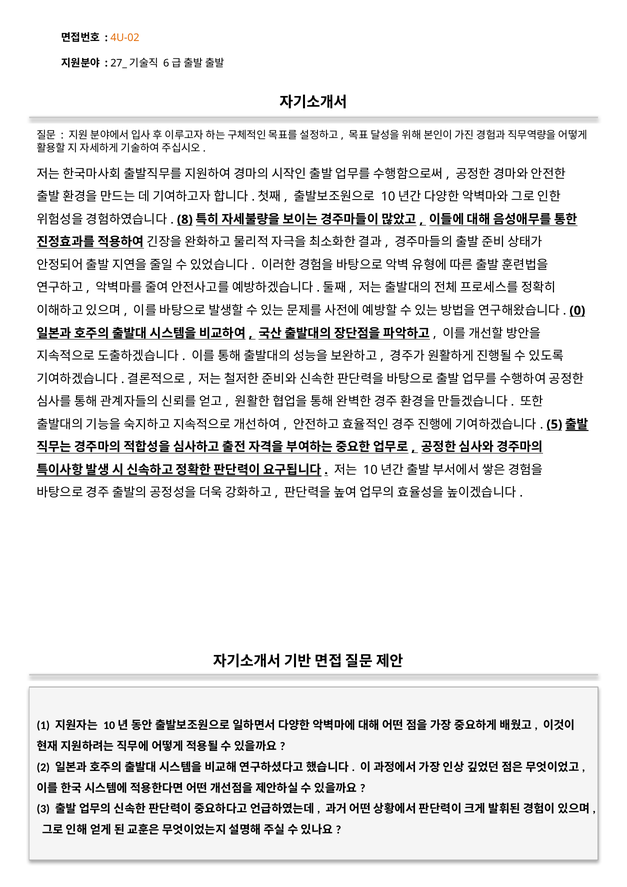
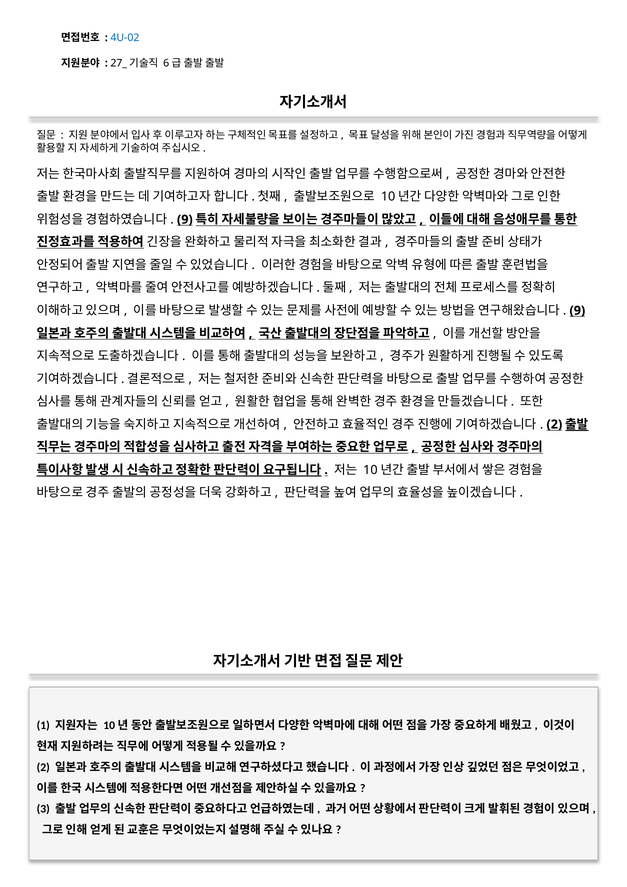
4U-02 colour: orange -> blue (125, 38)
8: 8 -> 9 (185, 219)
0: 0 -> 9 (577, 310)
5: 5 -> 2 (554, 424)
